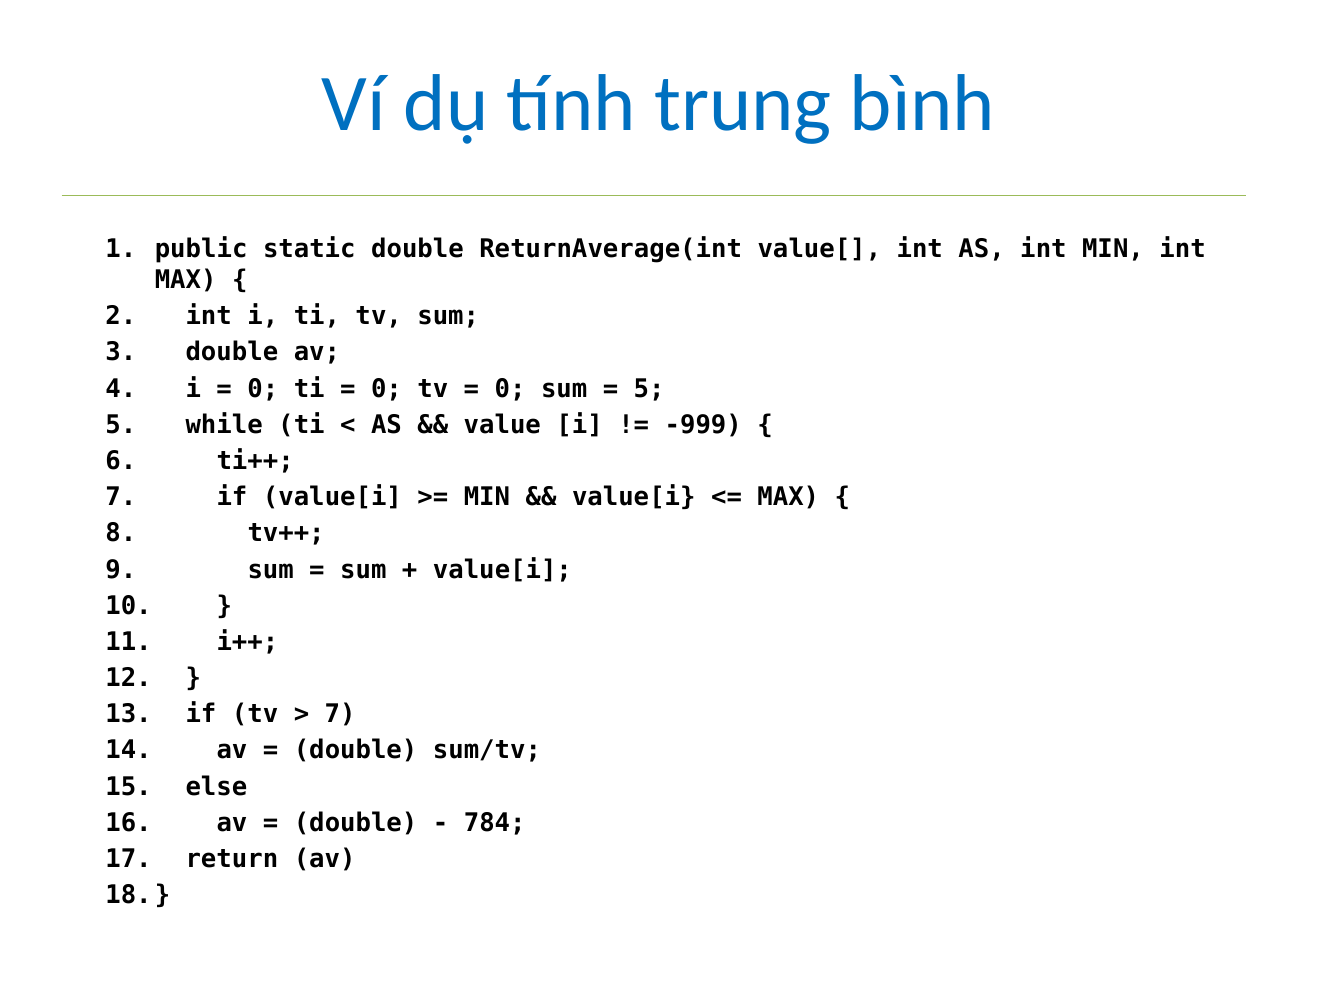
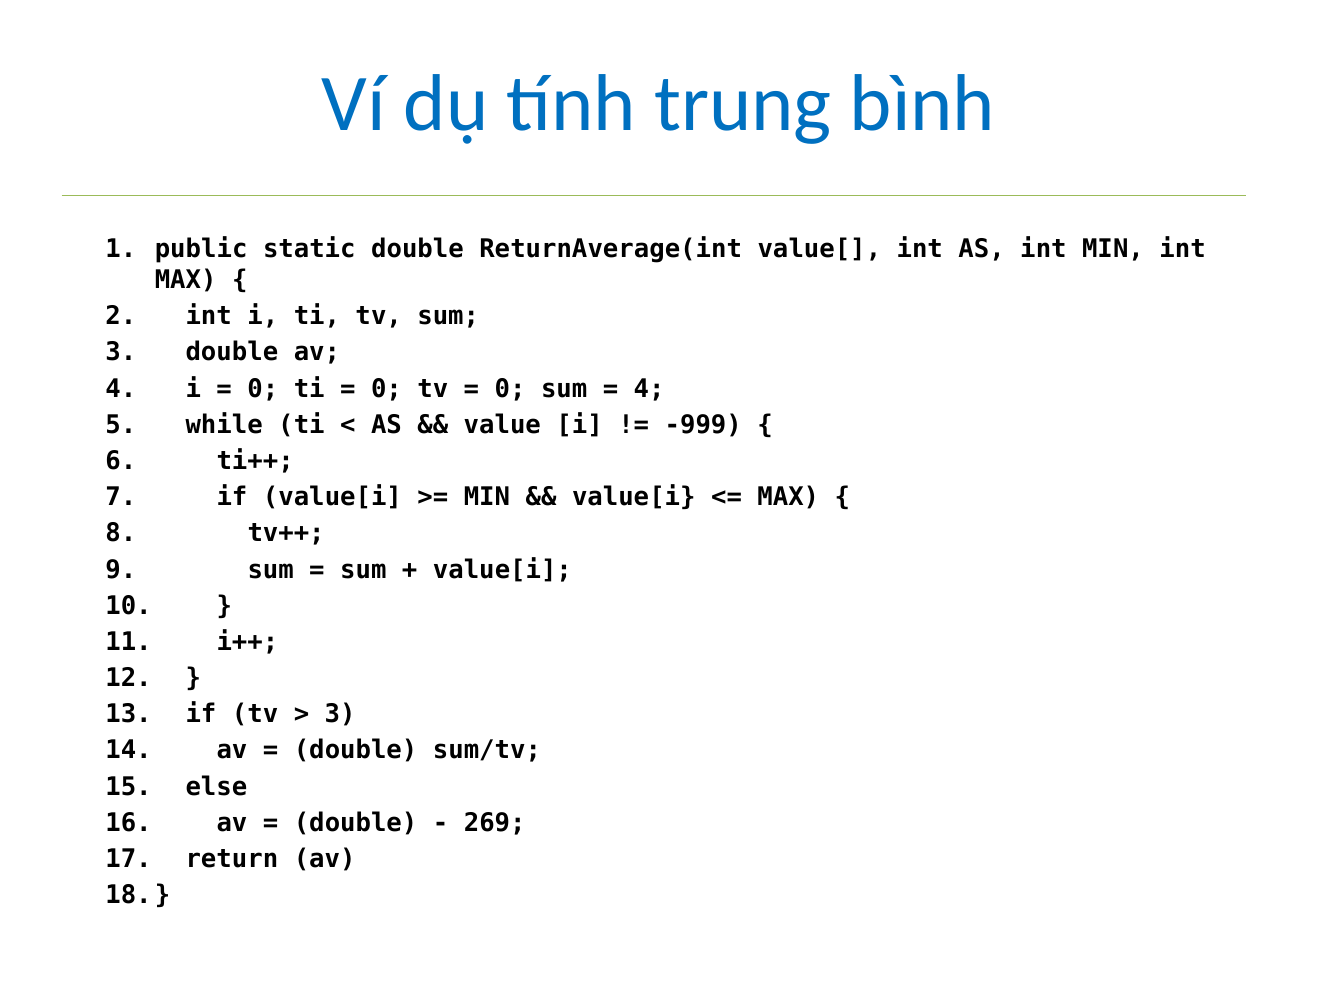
5: 5 -> 4 (649, 388)
7: 7 -> 3 (340, 714)
784: 784 -> 269 (495, 822)
